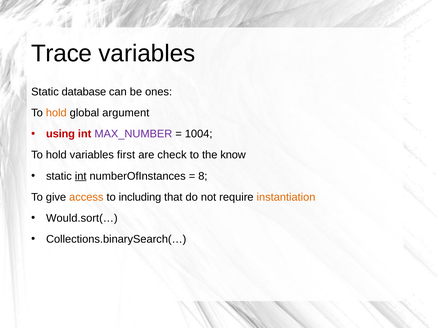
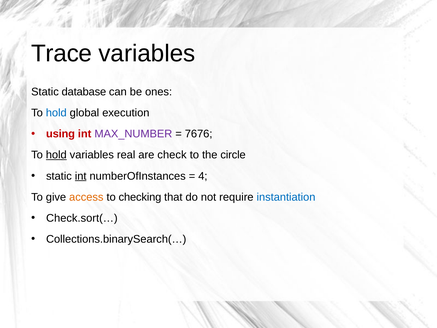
hold colour: orange -> blue (56, 113)
argument: argument -> execution (126, 113)
1004: 1004 -> 7676 (199, 134)
hold underline: none -> present (56, 155)
first: first -> real (126, 155)
know: know -> circle (233, 155)
8: 8 -> 4 (203, 176)
including: including -> checking (140, 197)
instantiation colour: orange -> blue (286, 197)
Would.sort(…: Would.sort(… -> Check.sort(… (82, 218)
